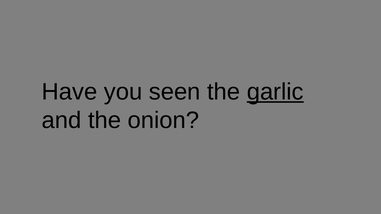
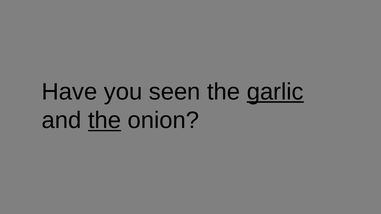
the underline: none -> present (105, 121)
